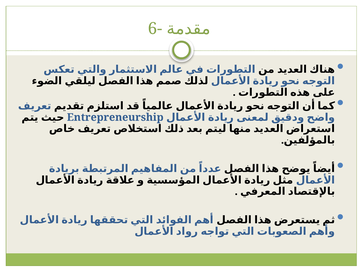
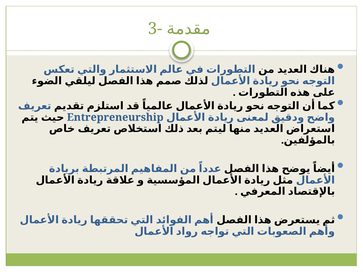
6-: 6- -> 3- (155, 29)
